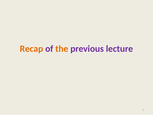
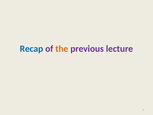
Recap colour: orange -> blue (32, 49)
